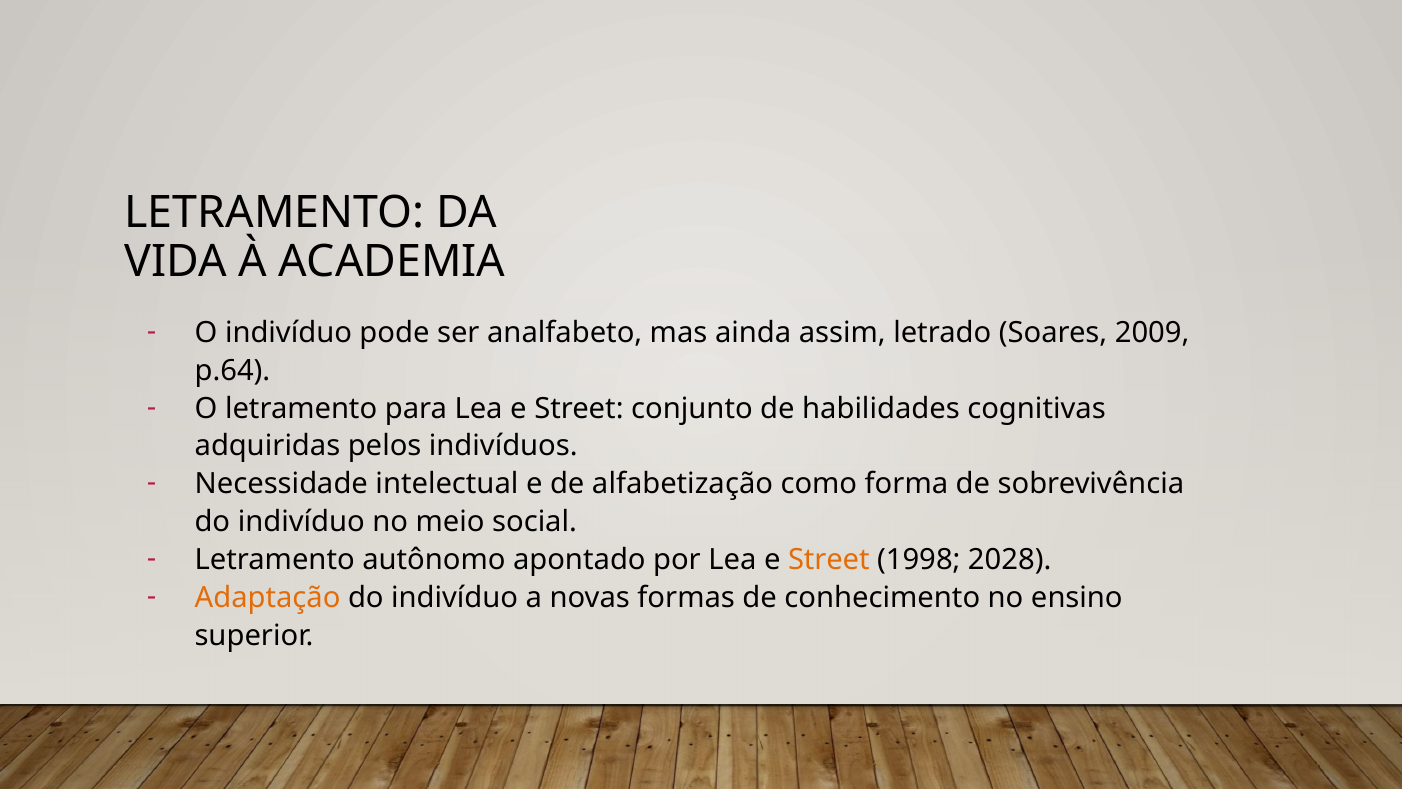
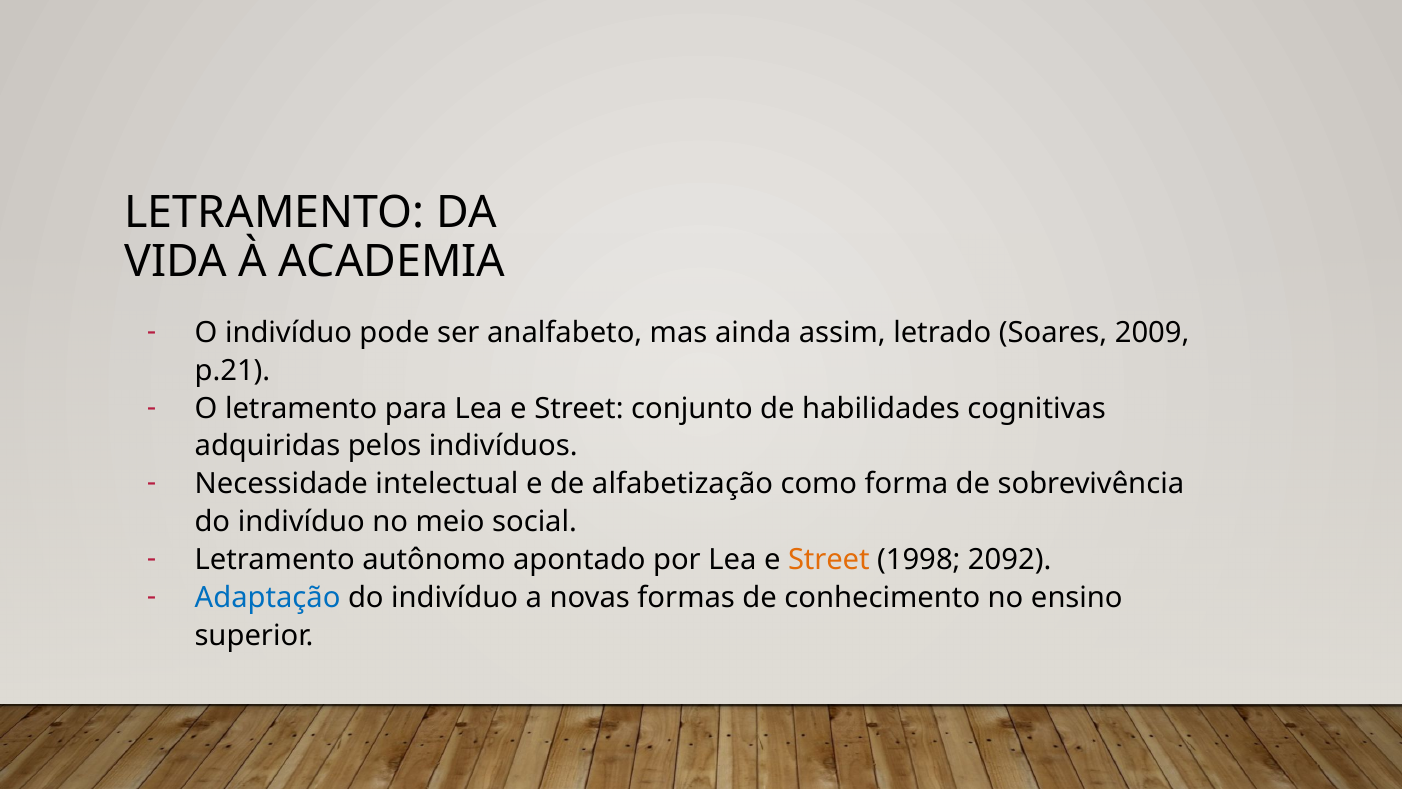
p.64: p.64 -> p.21 (232, 371)
2028: 2028 -> 2092 (1010, 560)
Adaptação colour: orange -> blue (268, 597)
